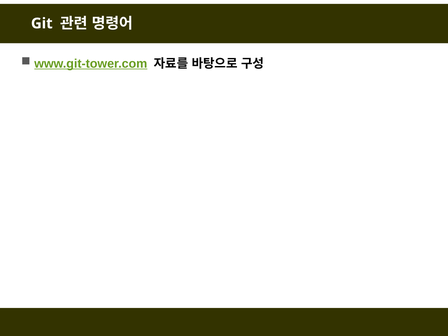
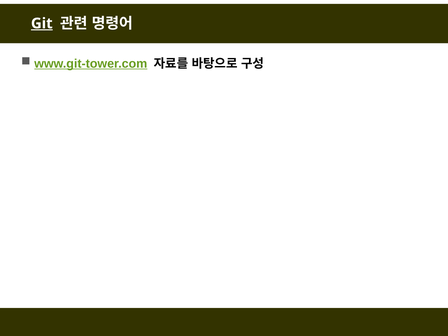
Git underline: none -> present (42, 23)
